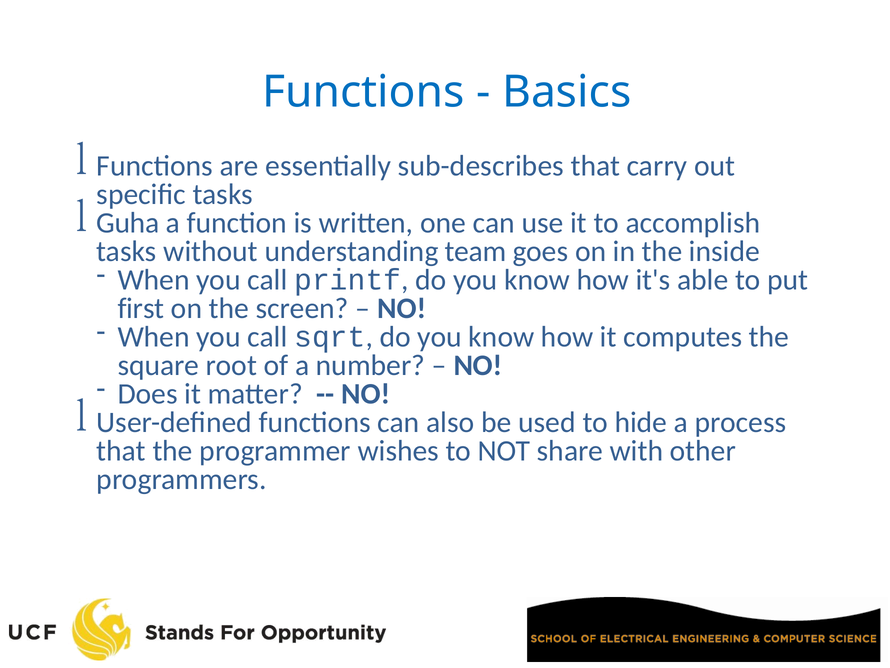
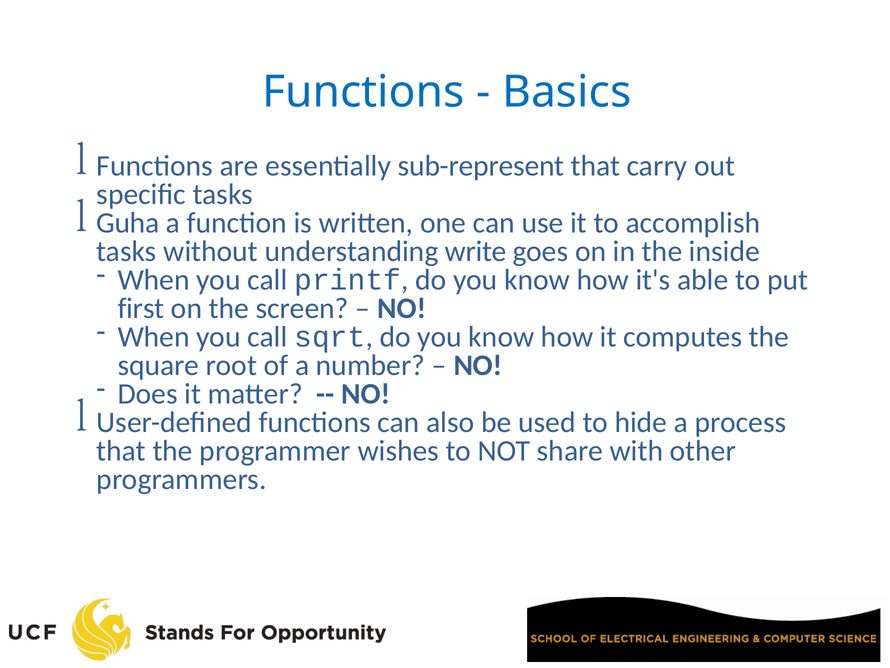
sub-describes: sub-describes -> sub-represent (481, 166)
team: team -> write (476, 251)
